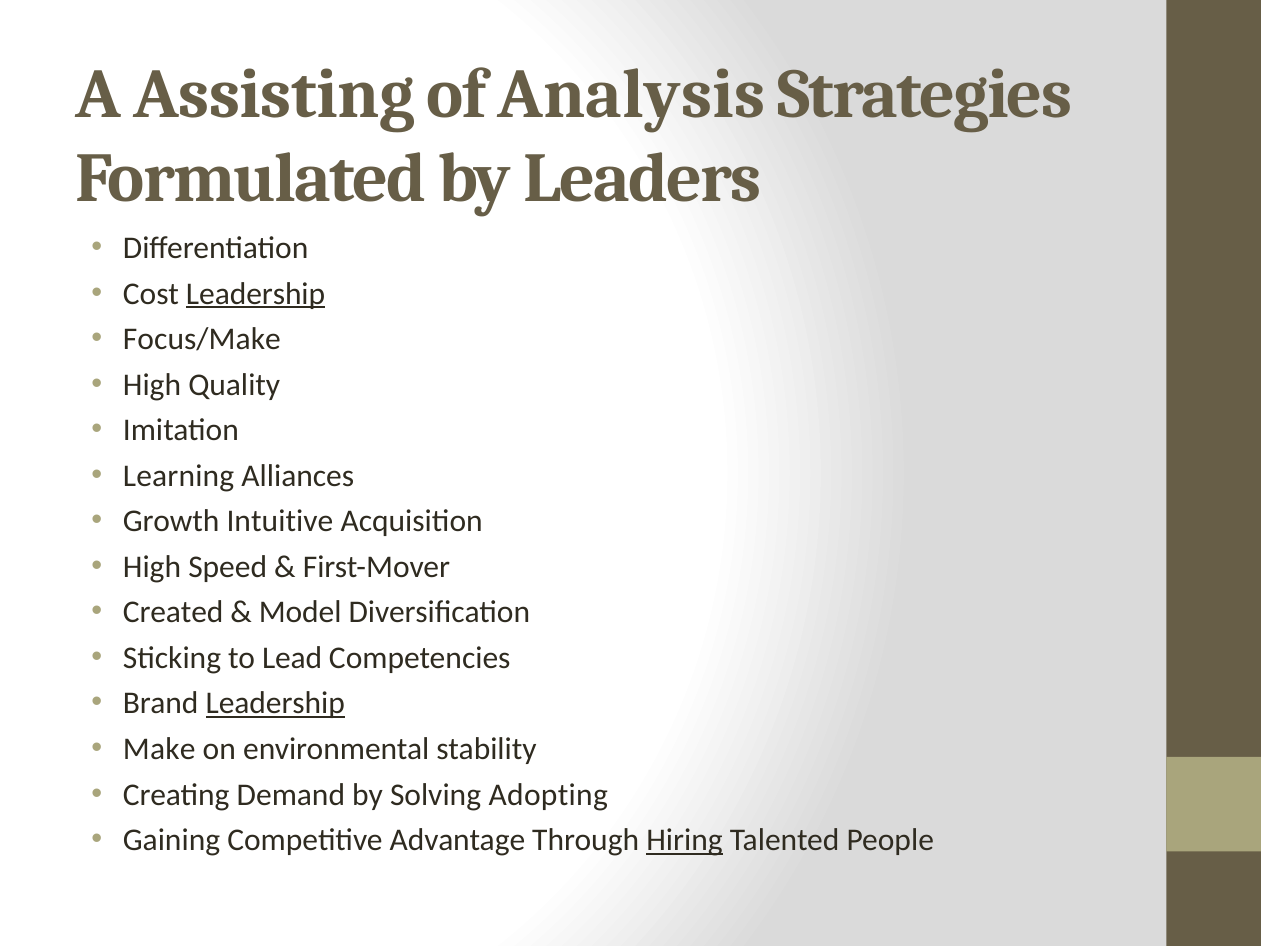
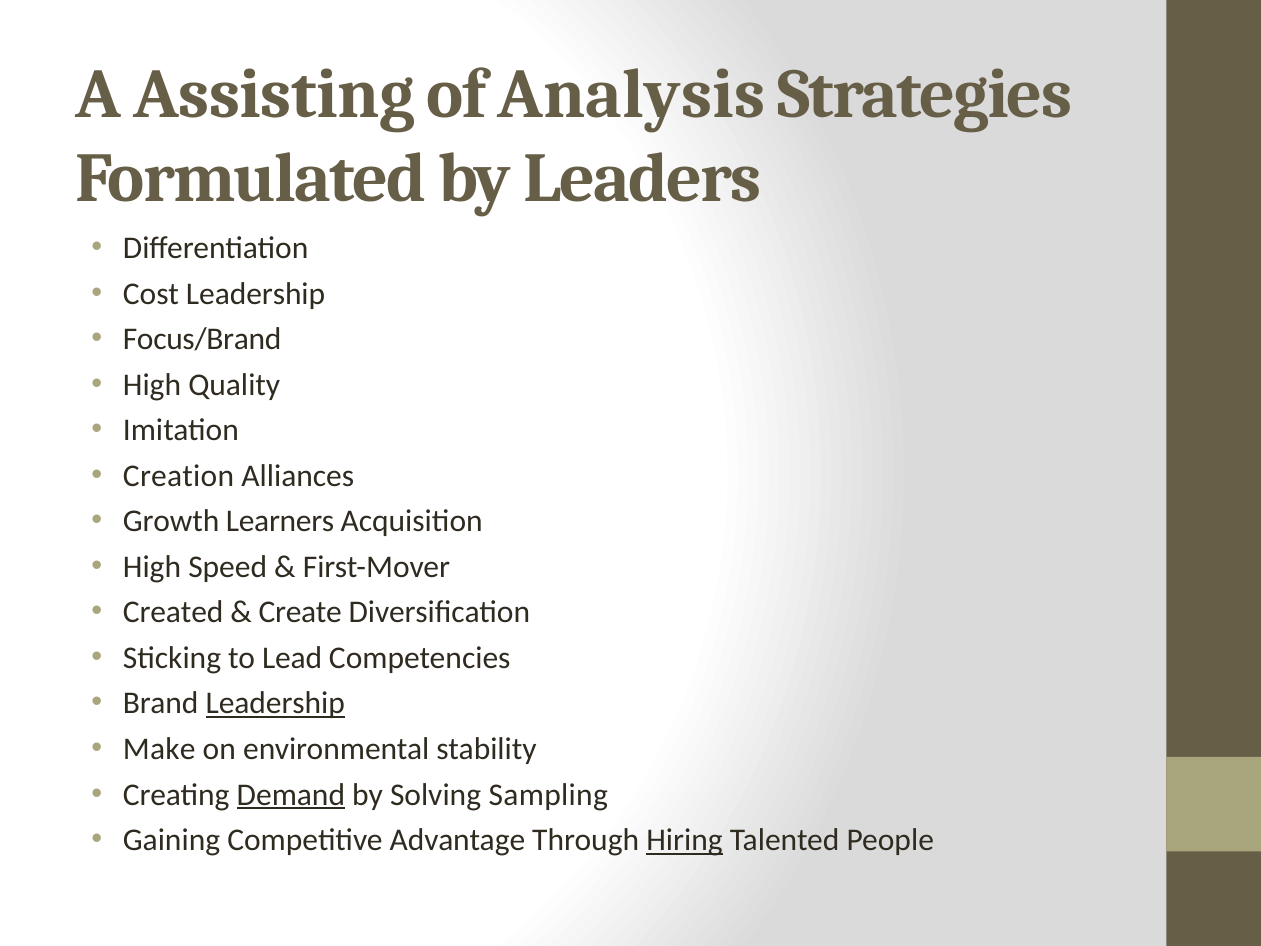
Leadership underline: present -> none (256, 294)
Focus/Make: Focus/Make -> Focus/Brand (202, 339)
Learning: Learning -> Creation (179, 476)
Intuitive: Intuitive -> Learners (280, 521)
Model: Model -> Create (300, 612)
Demand underline: none -> present (291, 794)
Adopting: Adopting -> Sampling (548, 794)
